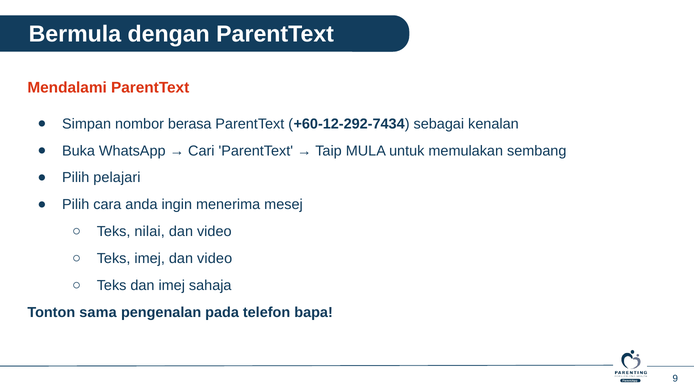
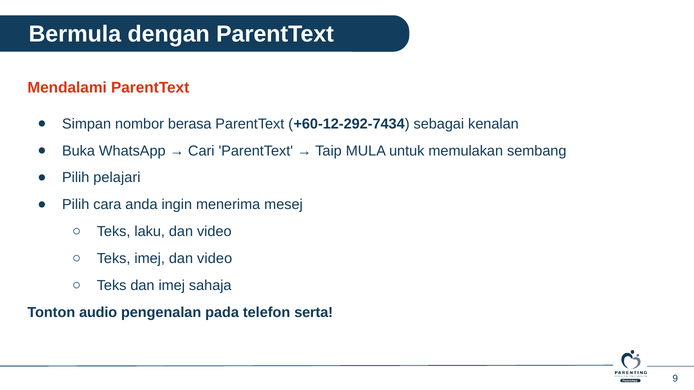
nilai: nilai -> laku (150, 232)
sama: sama -> audio (98, 313)
bapa: bapa -> serta (314, 313)
